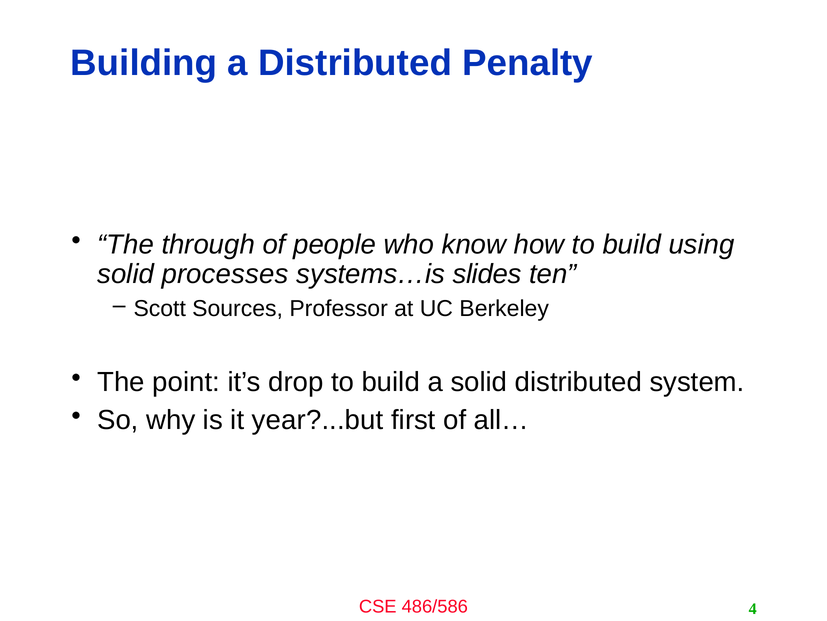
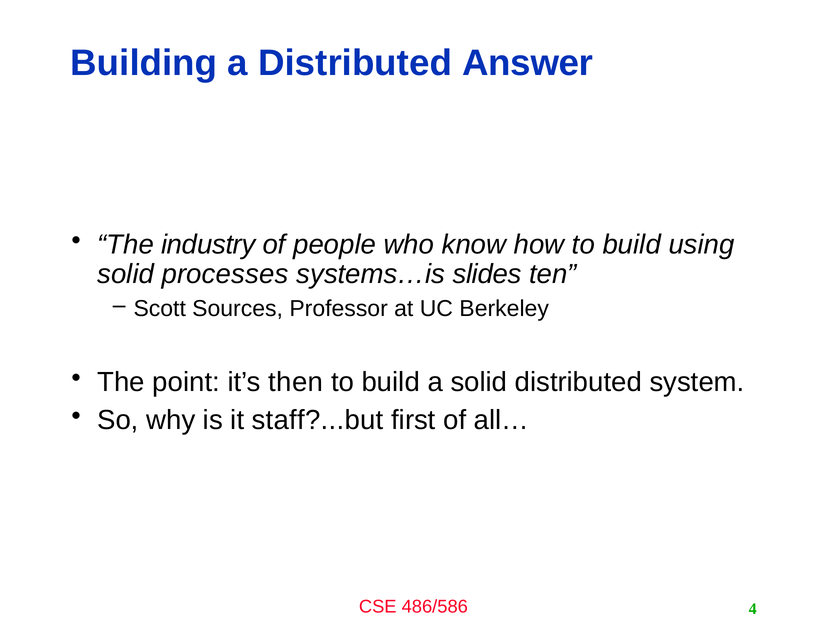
Penalty: Penalty -> Answer (528, 63)
through: through -> industry (208, 244)
drop: drop -> then (296, 382)
year?...but: year?...but -> staff?...but (318, 420)
